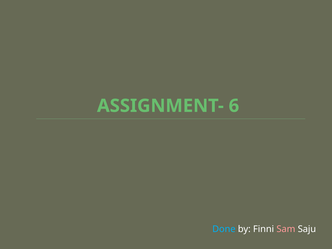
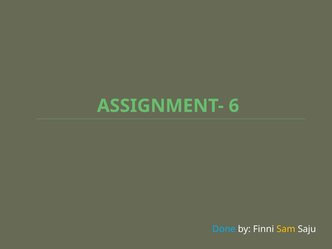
Sam colour: pink -> yellow (286, 229)
